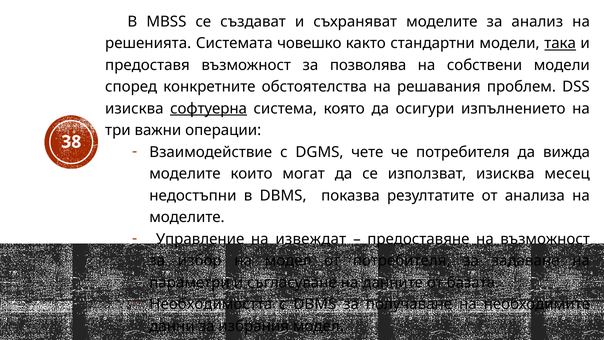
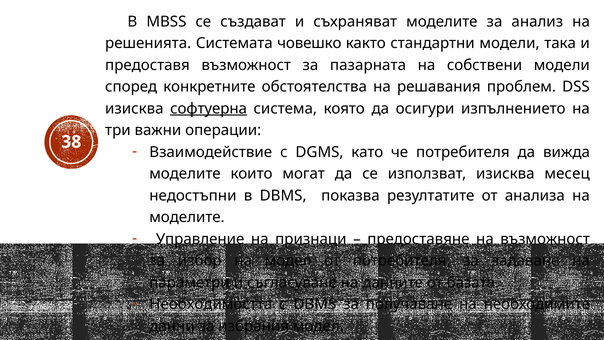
така underline: present -> none (560, 43)
позволява: позволява -> пазарната (368, 65)
чете: чете -> като (367, 152)
извеждат: извеждат -> признаци (311, 239)
